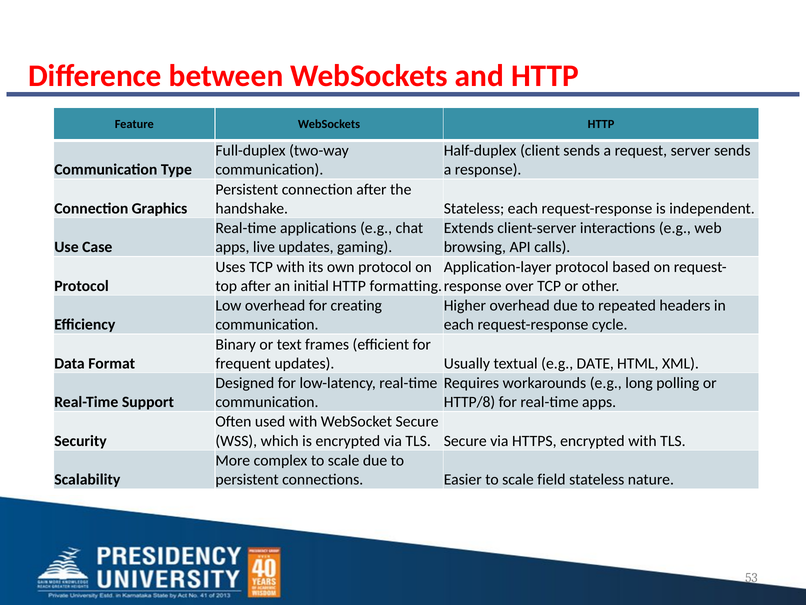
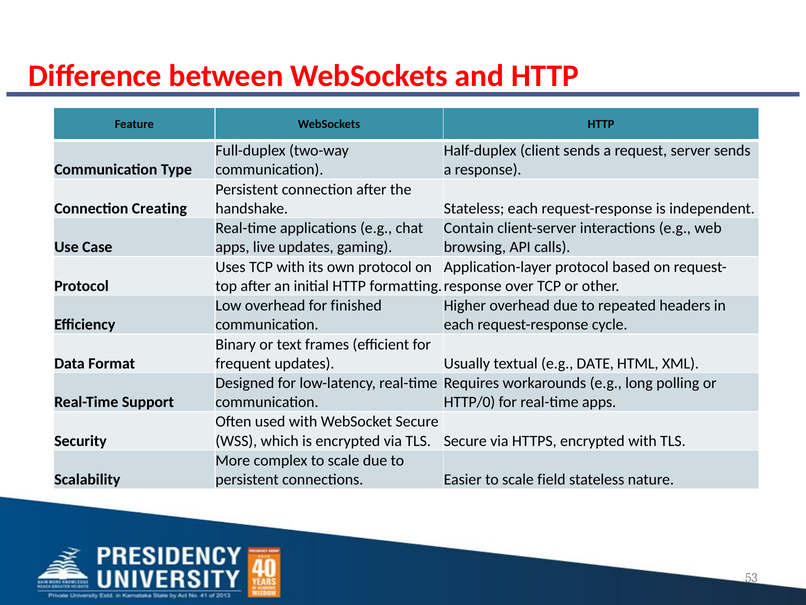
Graphics: Graphics -> Creating (159, 208)
Extends: Extends -> Contain (469, 228)
creating: creating -> finished (356, 305)
HTTP/8: HTTP/8 -> HTTP/0 (470, 402)
